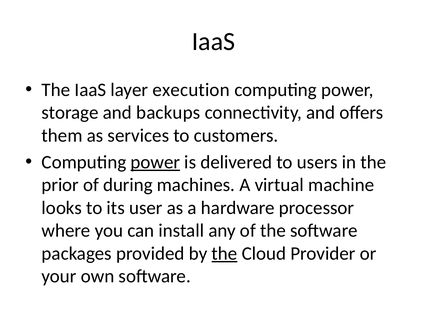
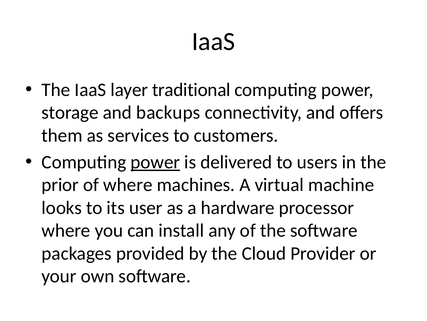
execution: execution -> traditional (191, 90)
of during: during -> where (128, 184)
the underline: present -> none (225, 253)
